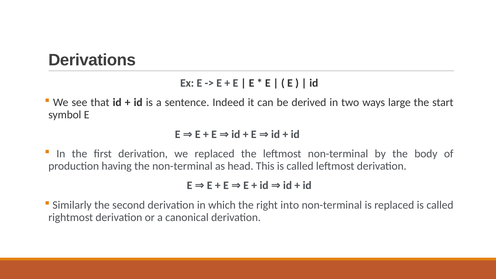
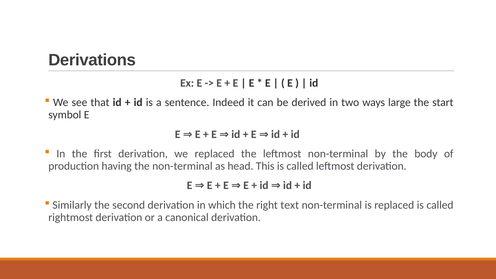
into: into -> text (290, 205)
